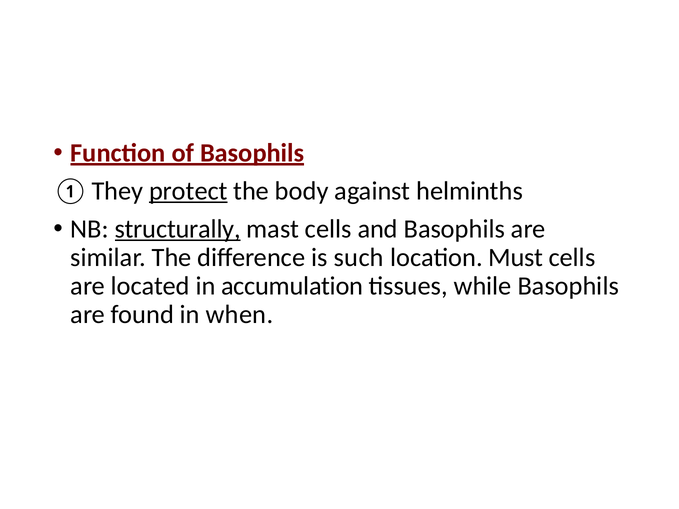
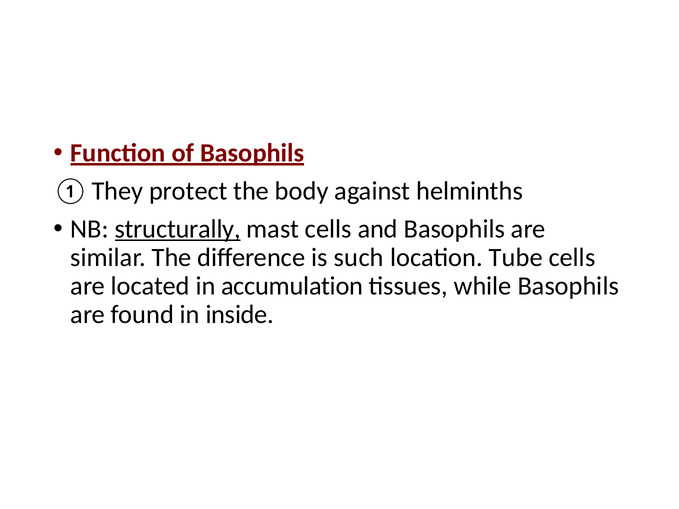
protect underline: present -> none (188, 191)
Must: Must -> Tube (516, 258)
when: when -> inside (240, 315)
